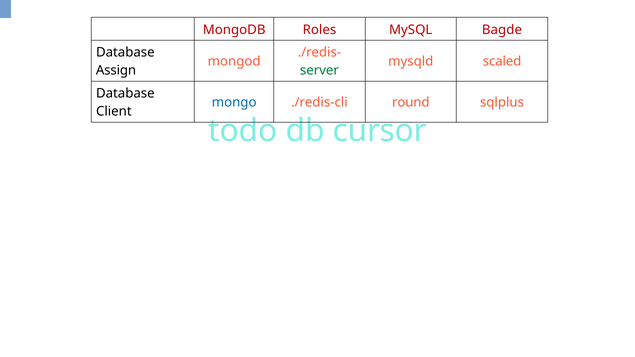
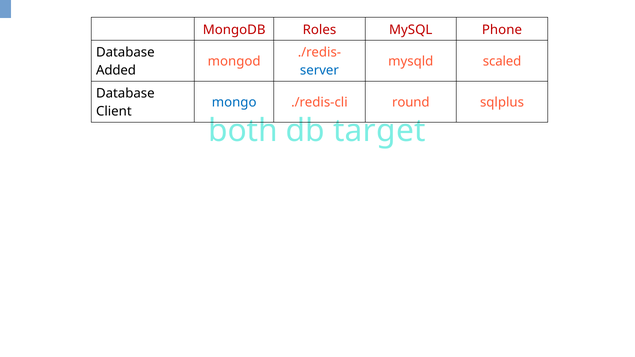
Bagde: Bagde -> Phone (502, 30)
Assign: Assign -> Added (116, 71)
server colour: green -> blue (319, 71)
todo: todo -> both (243, 131)
cursor: cursor -> target (380, 131)
